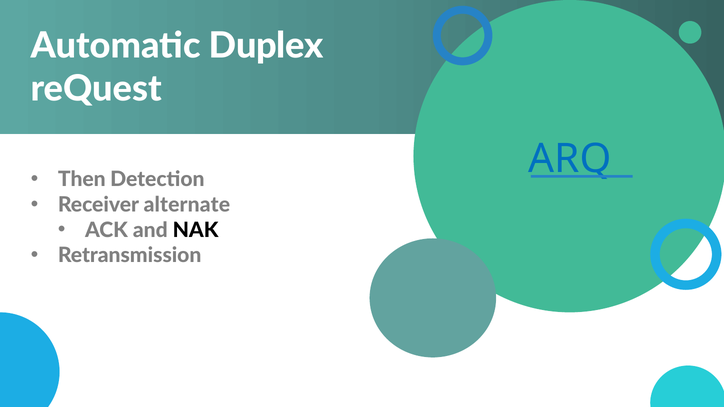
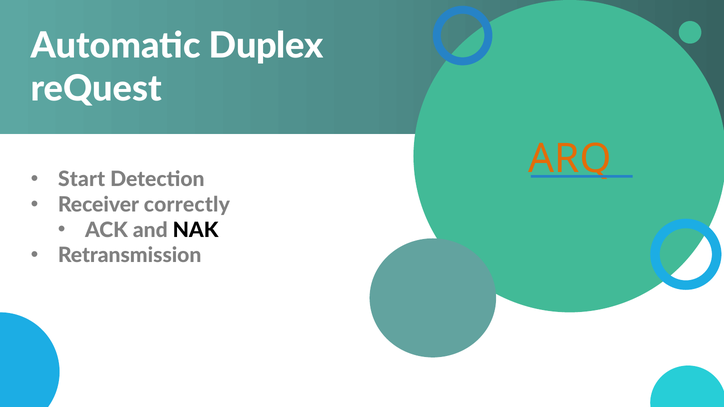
ARQ colour: blue -> orange (570, 159)
Then: Then -> Start (82, 179)
alternate: alternate -> correctly (187, 205)
